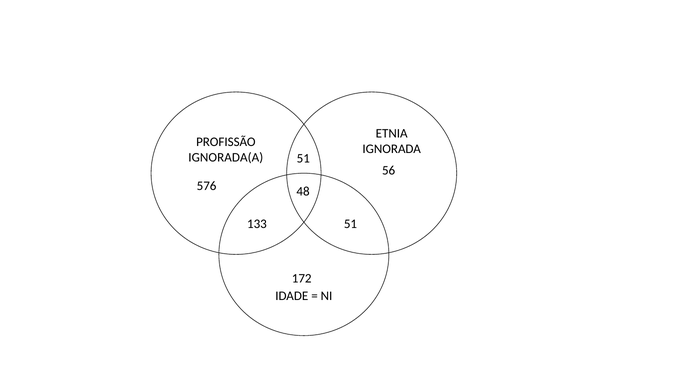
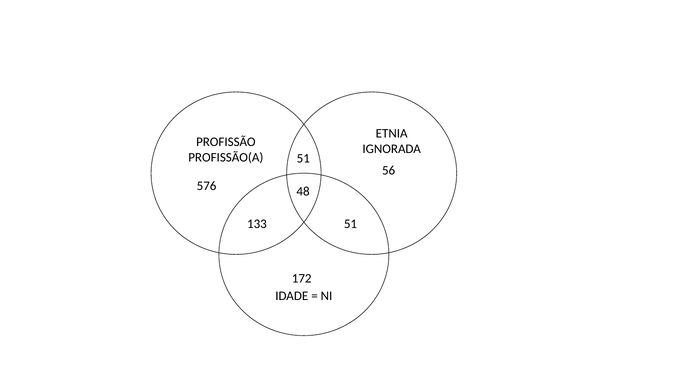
IGNORADA(A: IGNORADA(A -> PROFISSÃO(A (226, 158)
